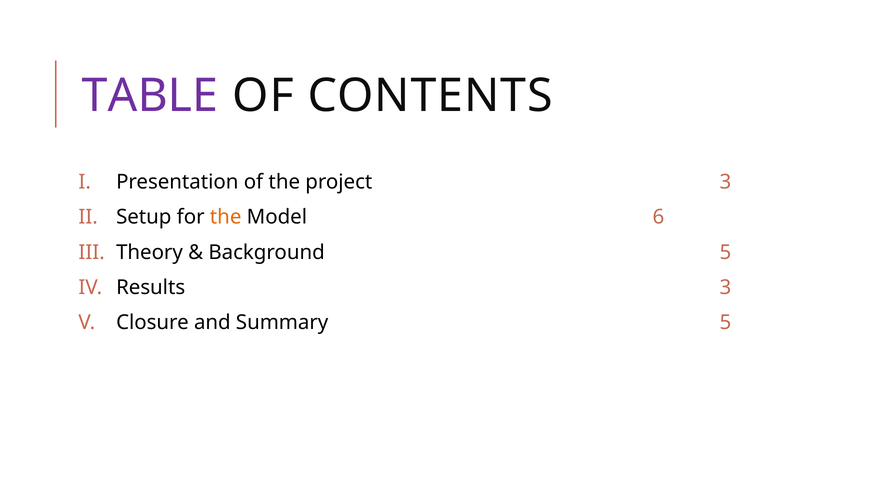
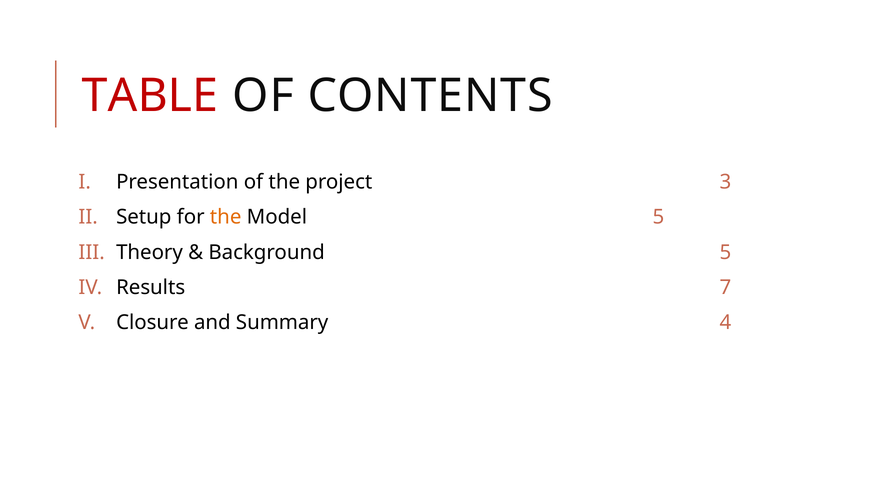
TABLE colour: purple -> red (150, 96)
Model 6: 6 -> 5 (658, 217)
Results 3: 3 -> 7 (725, 287)
Summary 5: 5 -> 4 (725, 323)
